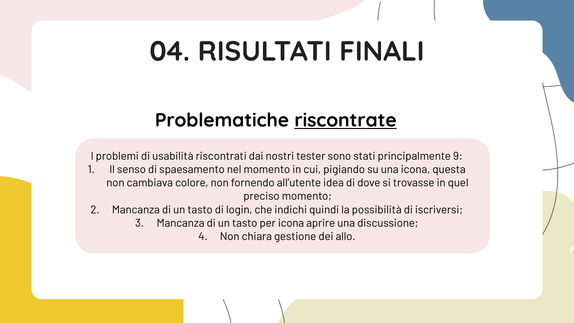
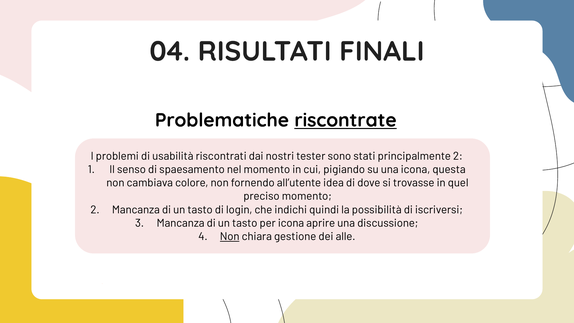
principalmente 9: 9 -> 2 (458, 156)
Non underline: none -> present (230, 236)
allo: allo -> alle (346, 236)
